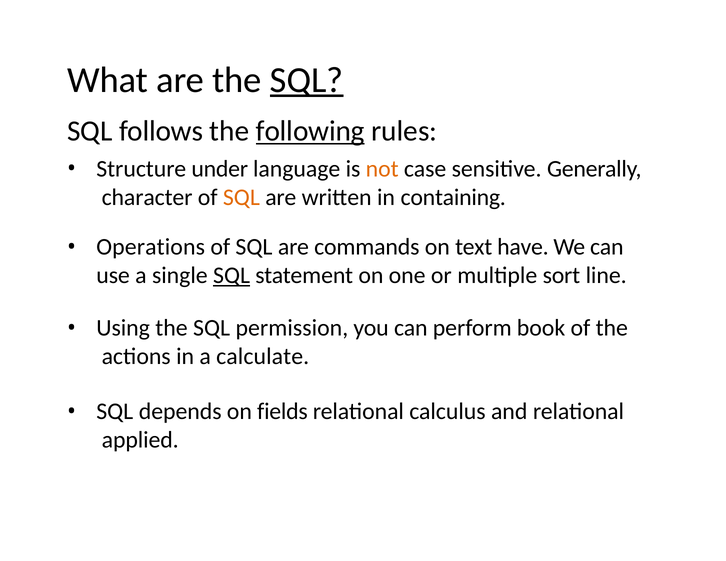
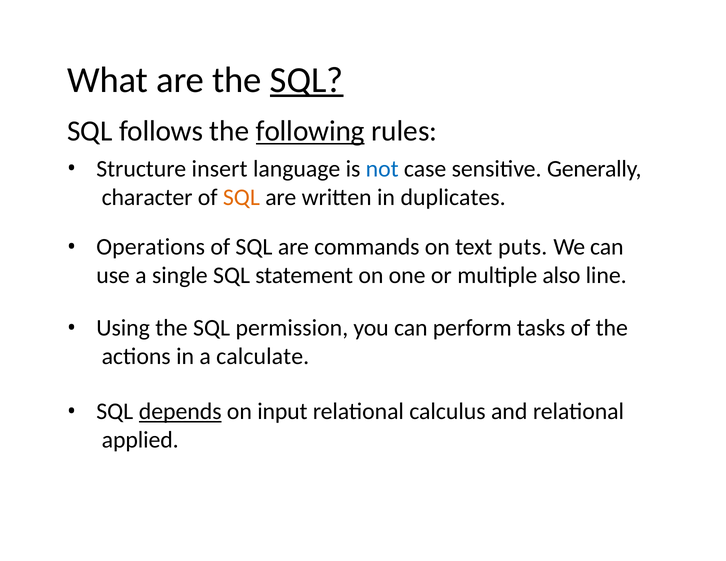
under: under -> insert (220, 169)
not colour: orange -> blue (382, 169)
containing: containing -> duplicates (453, 197)
have: have -> puts (523, 247)
SQL underline: present -> none (232, 276)
sort: sort -> also (561, 276)
book: book -> tasks (541, 328)
depends underline: none -> present (180, 412)
fields: fields -> input (282, 412)
